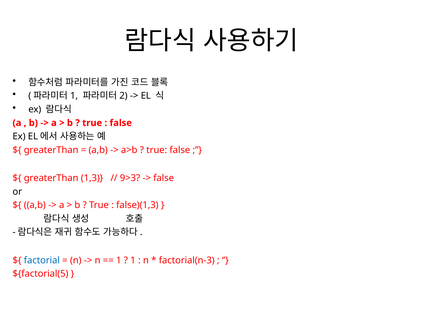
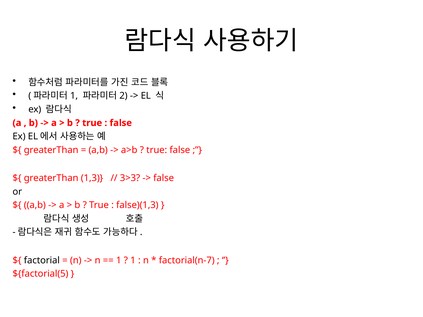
9>3: 9>3 -> 3>3 (130, 178)
factorial colour: blue -> black (42, 260)
factorial(n-3: factorial(n-3 -> factorial(n-7 (187, 260)
